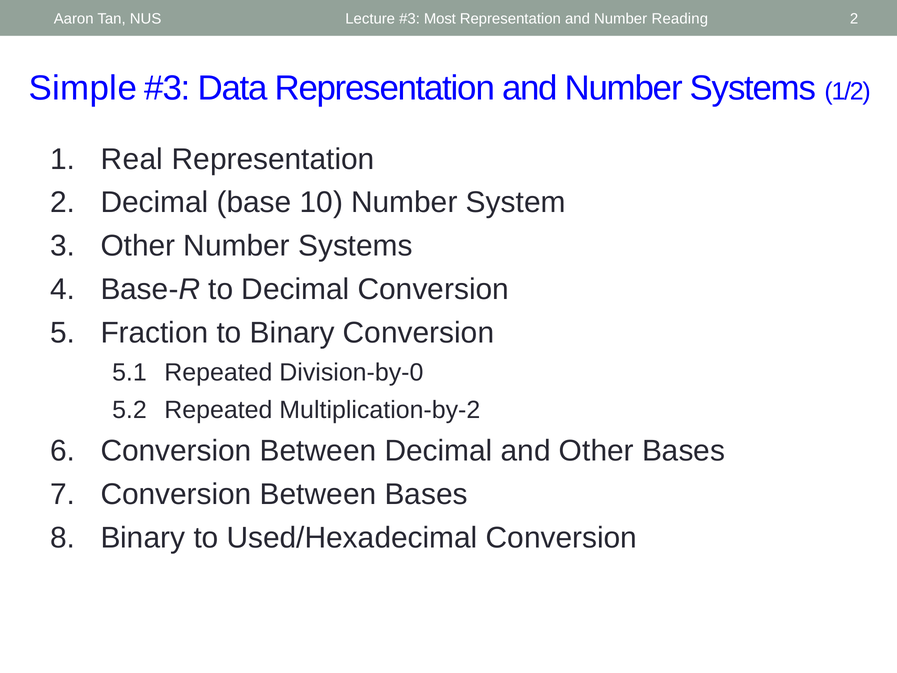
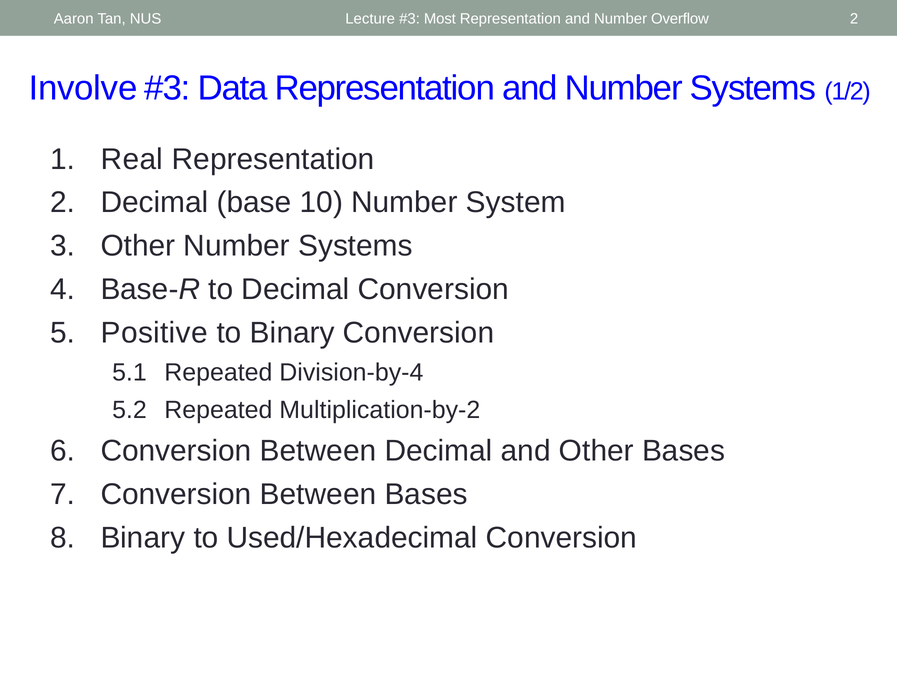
Reading: Reading -> Overflow (680, 19)
Simple: Simple -> Involve (83, 88)
Fraction: Fraction -> Positive (154, 333)
Division-by-0: Division-by-0 -> Division-by-4 (351, 373)
